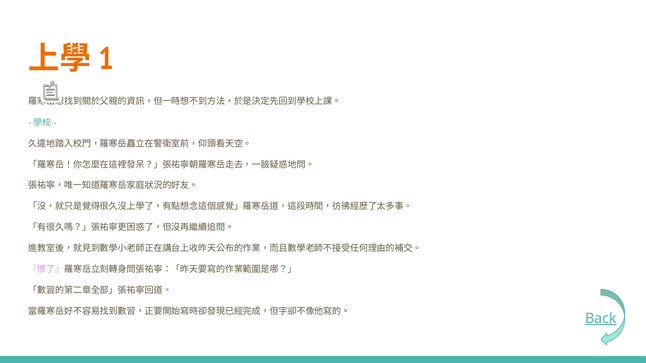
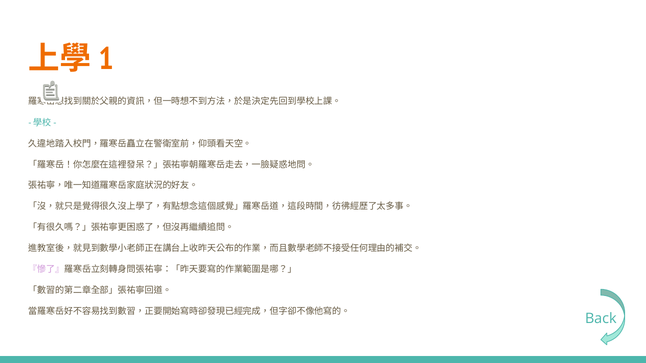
Back underline: present -> none (601, 319)
